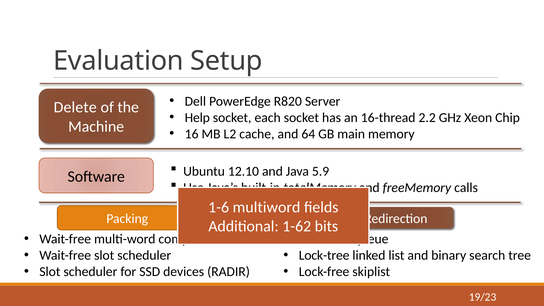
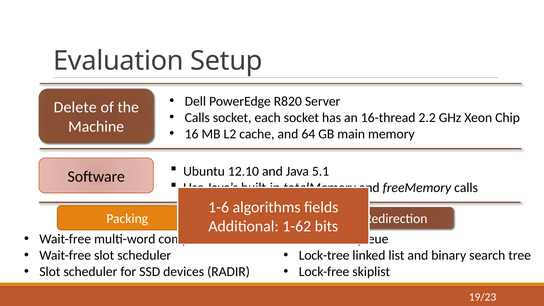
Help: Help -> Calls (197, 118)
5.9: 5.9 -> 5.1 (321, 171)
multiword: multiword -> algorithms (267, 207)
